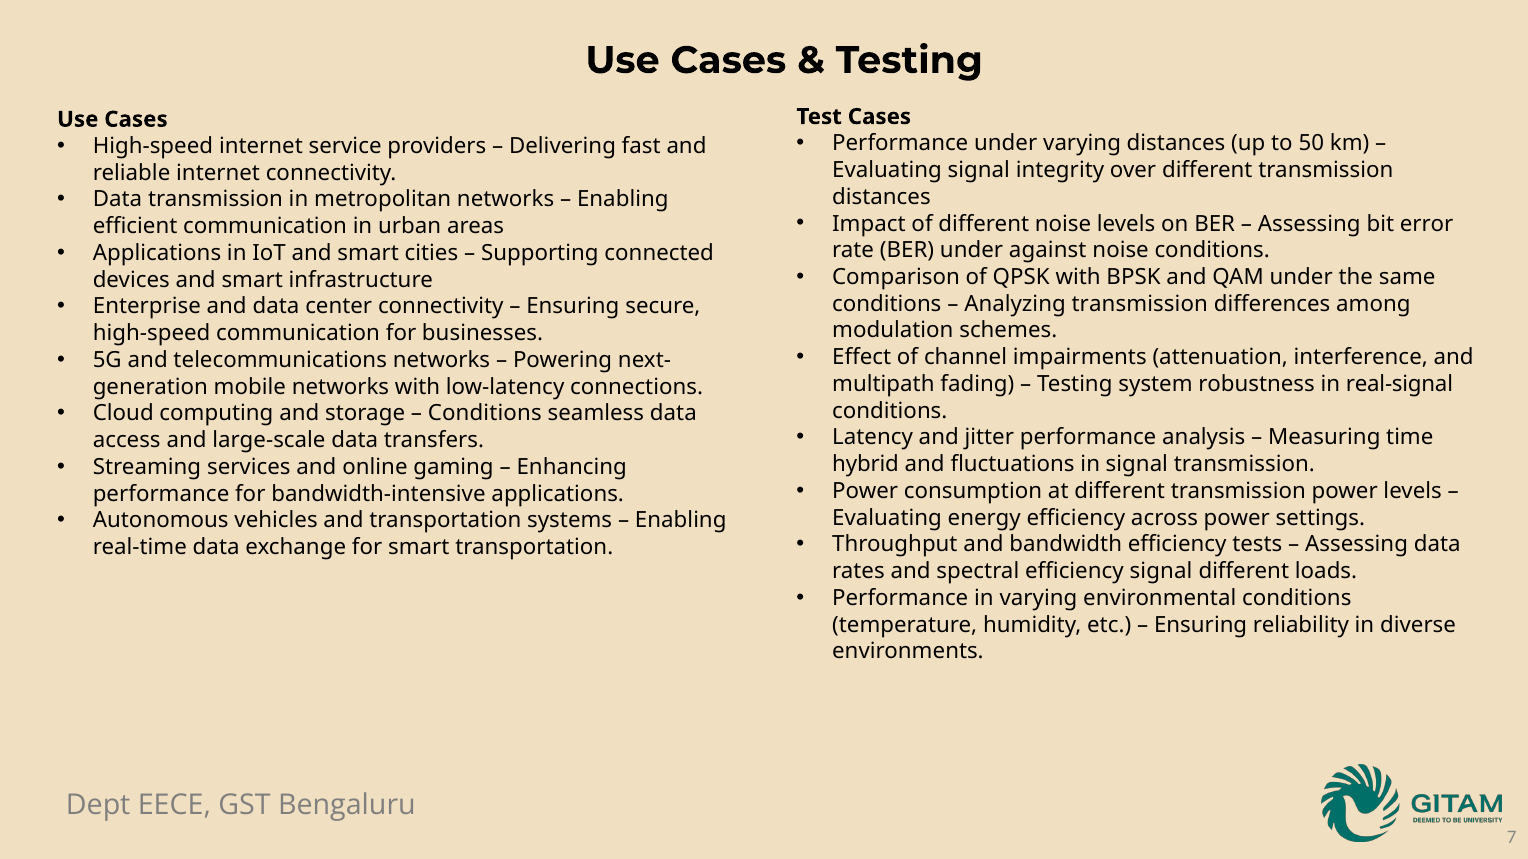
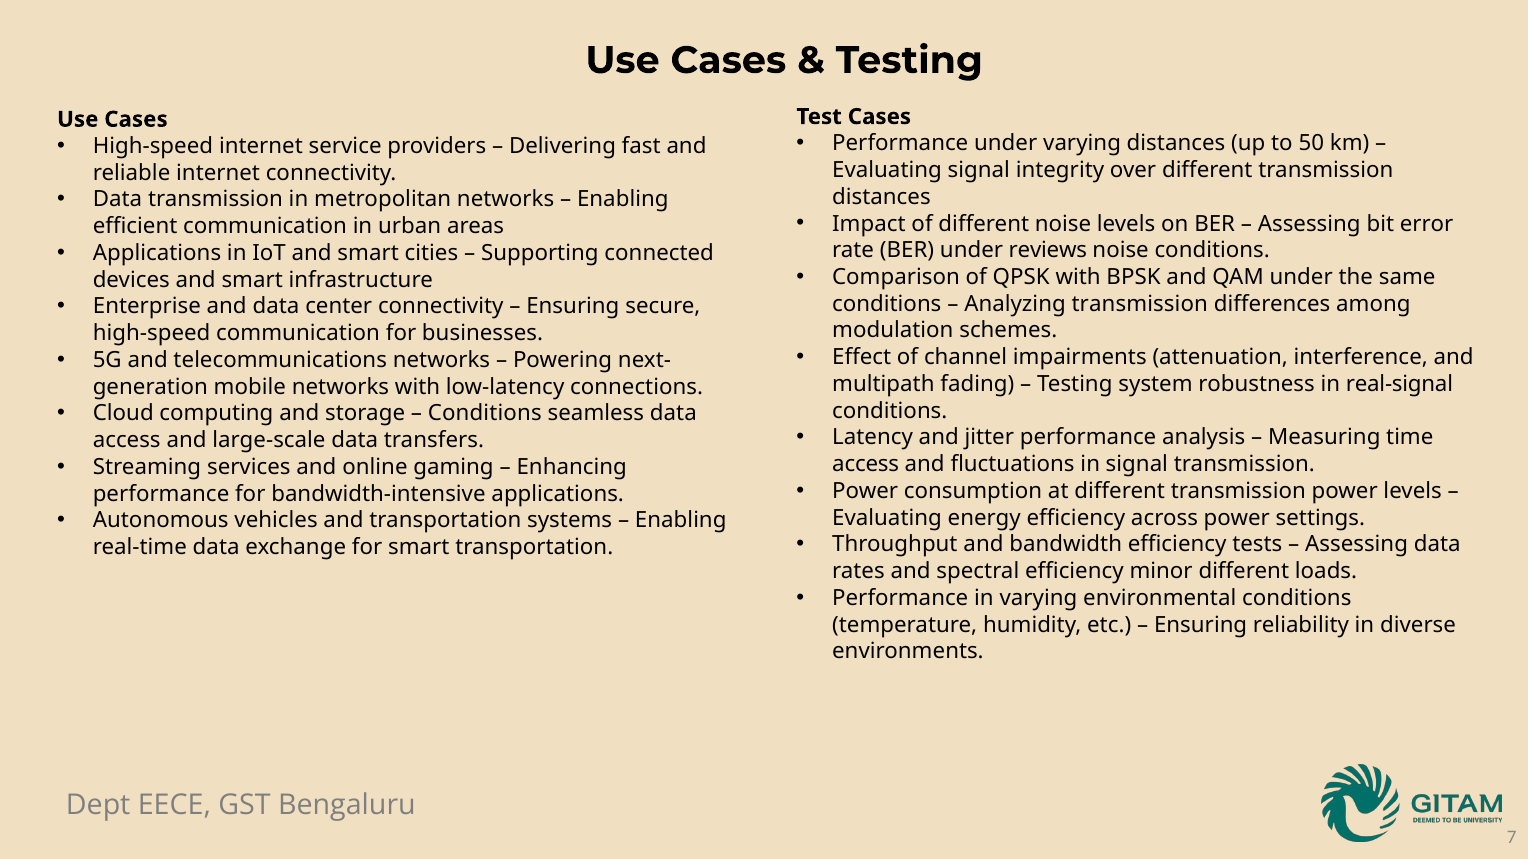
against: against -> reviews (1048, 251)
hybrid: hybrid -> access (866, 465)
efficiency signal: signal -> minor (1161, 572)
